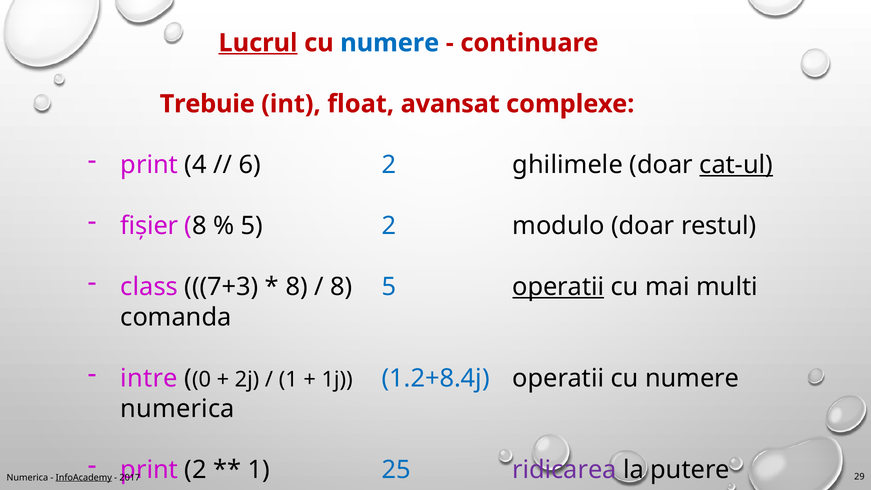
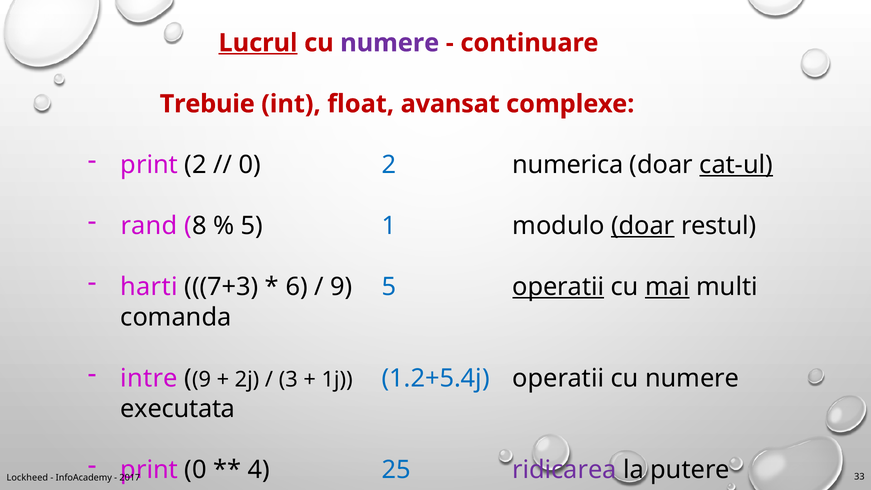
numere colour: blue -> purple (390, 43)
print 4: 4 -> 2 (195, 165)
6: 6 -> 0 (250, 165)
ghilimele: ghilimele -> numerica (568, 165)
fișier: fișier -> rand (149, 226)
5 2: 2 -> 1 (389, 226)
doar underline: none -> present (643, 226)
class: class -> harti (149, 287)
8: 8 -> 6 (297, 287)
8: 8 -> 9 (341, 287)
mai underline: none -> present (667, 287)
0: 0 -> 9 (202, 380)
1: 1 -> 3 (288, 380)
1.2+8.4j: 1.2+8.4j -> 1.2+5.4j (436, 378)
numerica: numerica -> executata (178, 409)
2: 2 -> 0 (195, 470)
1: 1 -> 4 (259, 470)
Numerica: Numerica -> Lockheed (27, 477)
InfoAcademy underline: present -> none (84, 477)
29: 29 -> 33 (859, 477)
